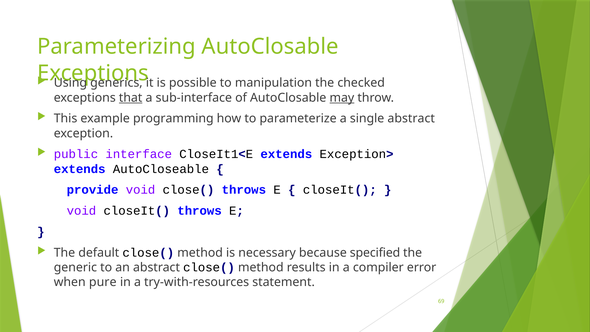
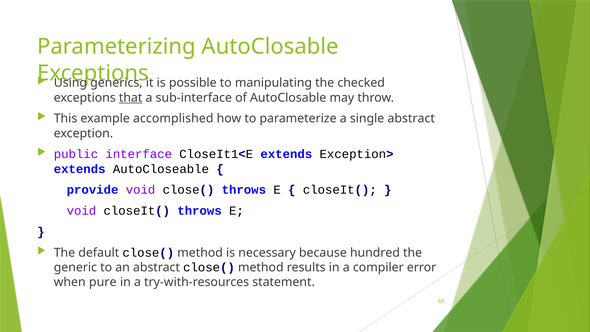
manipulation: manipulation -> manipulating (273, 83)
may underline: present -> none (342, 98)
programming: programming -> accomplished (173, 118)
specified: specified -> hundred (375, 253)
